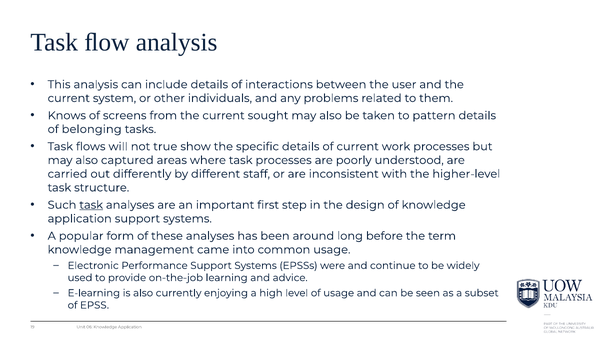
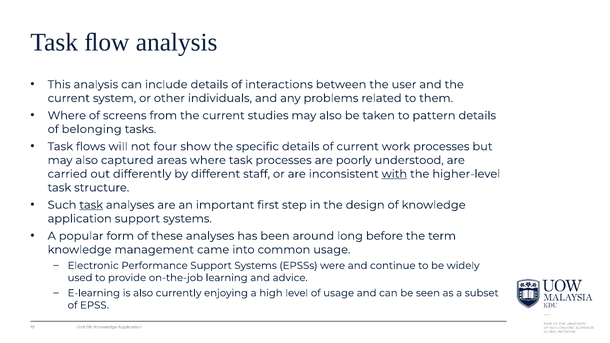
Knows: Knows -> Where (67, 116)
sought: sought -> studies (268, 116)
true: true -> four (165, 147)
with underline: none -> present (394, 174)
